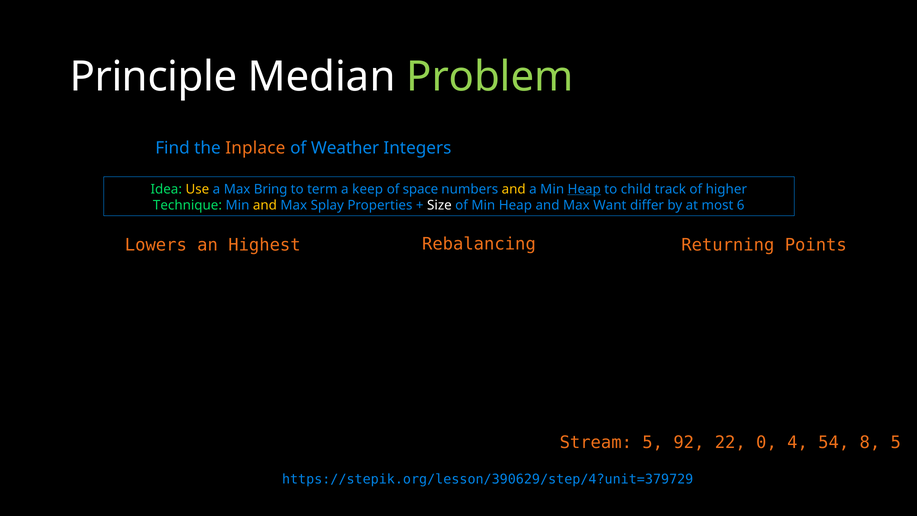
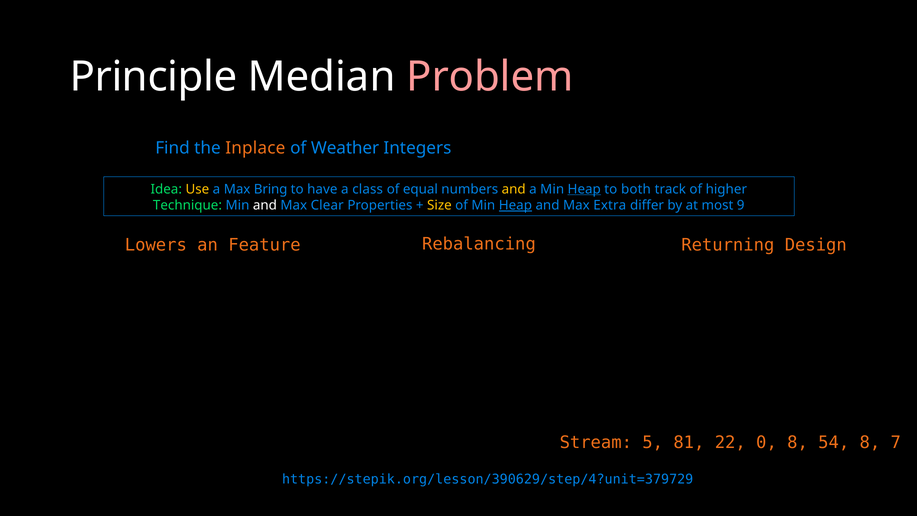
Problem colour: light green -> pink (490, 77)
term: term -> have (322, 189)
keep: keep -> class (368, 189)
space: space -> equal (420, 189)
child: child -> both (636, 189)
and colour: yellow -> white (265, 205)
Splay: Splay -> Clear (327, 205)
Size colour: white -> yellow (439, 205)
Heap underline: none -> present (515, 205)
Want: Want -> Extra (610, 205)
6: 6 -> 9 (741, 205)
Highest: Highest -> Feature (264, 245)
Points: Points -> Design (816, 245)
92: 92 -> 81 (689, 442)
0 4: 4 -> 8 (798, 442)
8 5: 5 -> 7 (896, 442)
